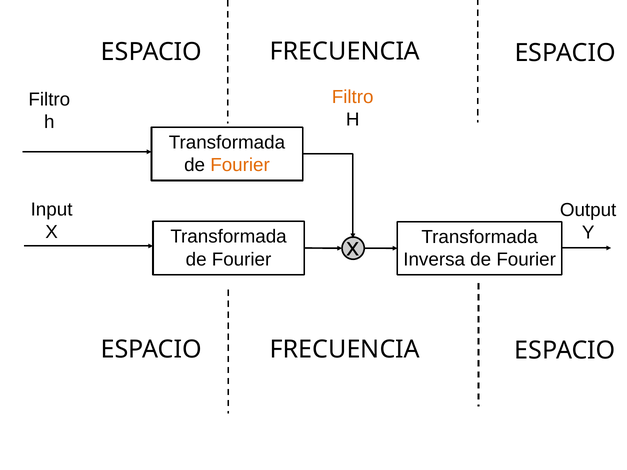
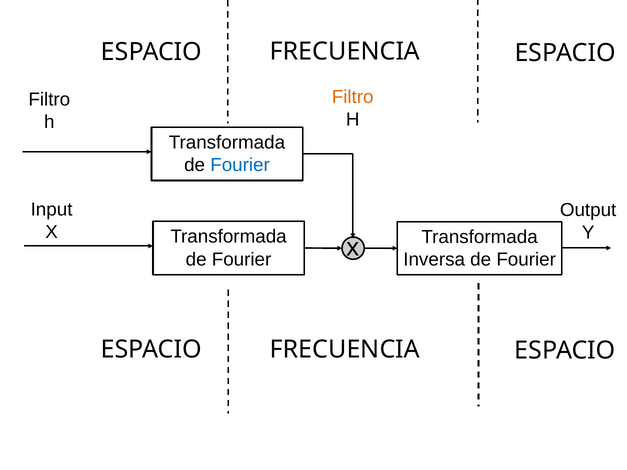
Fourier colour: orange -> blue (240, 165)
